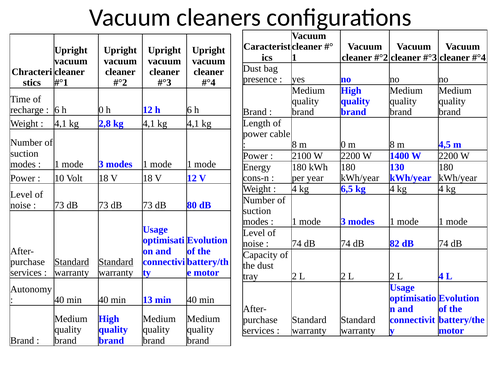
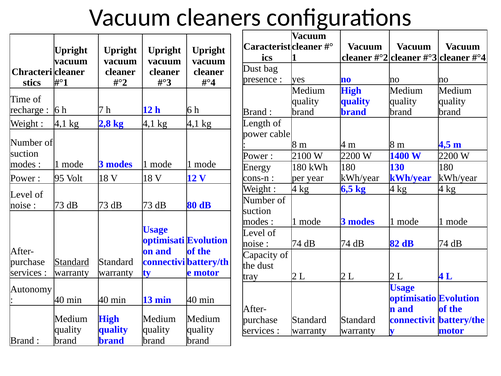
h 0: 0 -> 7 (101, 110)
m 0: 0 -> 4 (343, 145)
10: 10 -> 95 (59, 178)
Standard underline: present -> none (116, 262)
